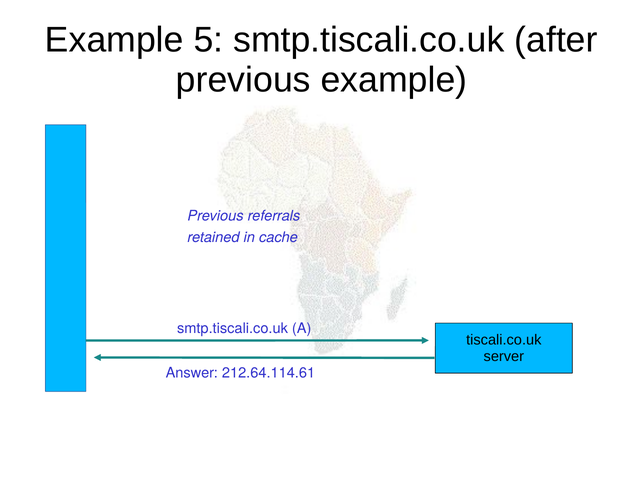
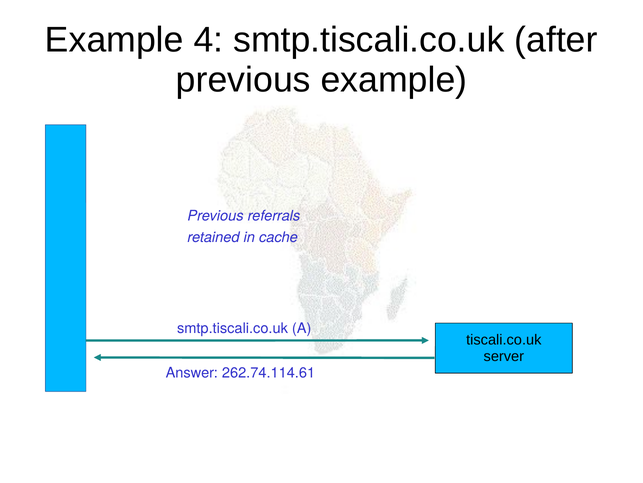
5: 5 -> 4 (208, 40)
212.64.114.61: 212.64.114.61 -> 262.74.114.61 (269, 372)
